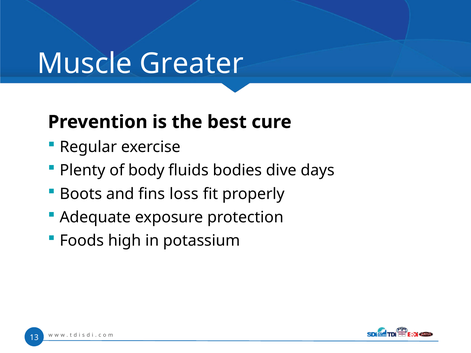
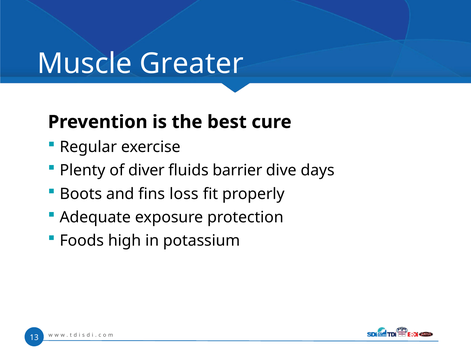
body: body -> diver (146, 170)
bodies: bodies -> barrier (237, 170)
